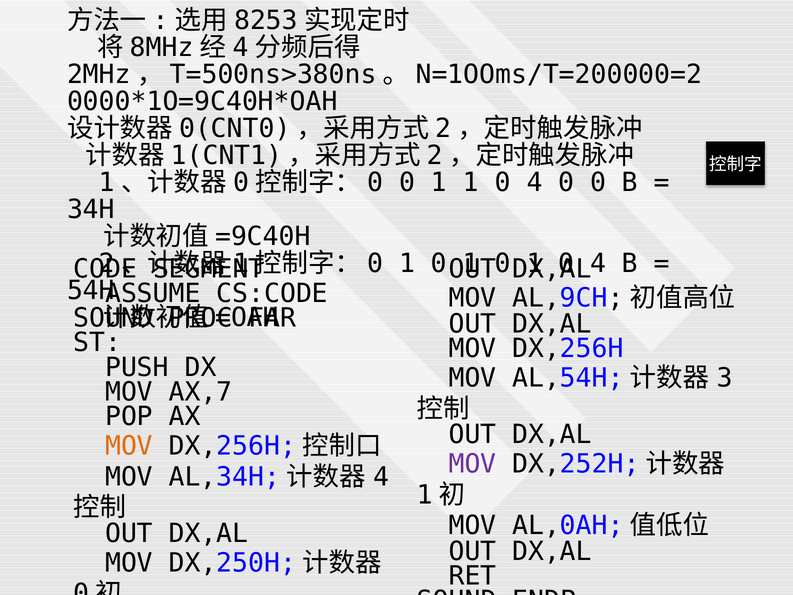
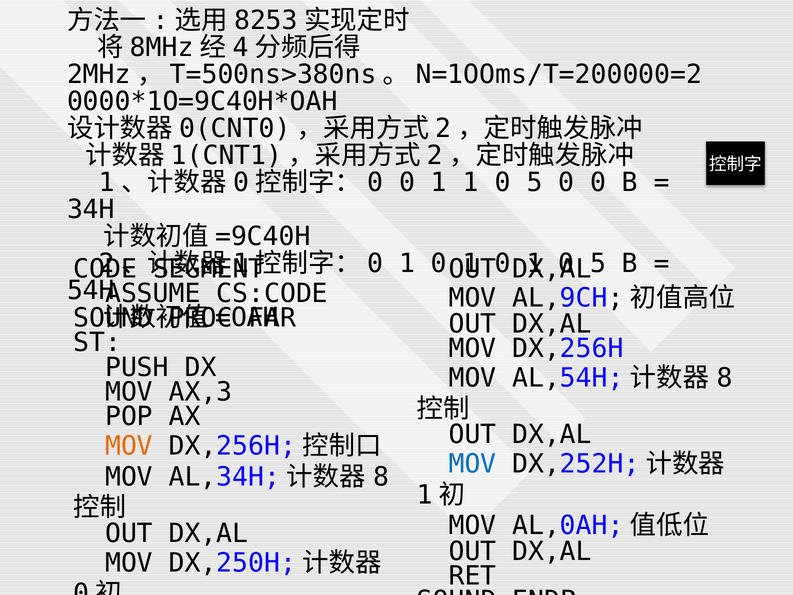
1 1 0 4: 4 -> 5 (534, 182)
4: 4 -> 5 (598, 263)
3: 3 -> 8 (725, 378)
AX,7: AX,7 -> AX,3 (201, 392)
MOV colour: purple -> blue (473, 464)
4: 4 -> 8 (381, 477)
